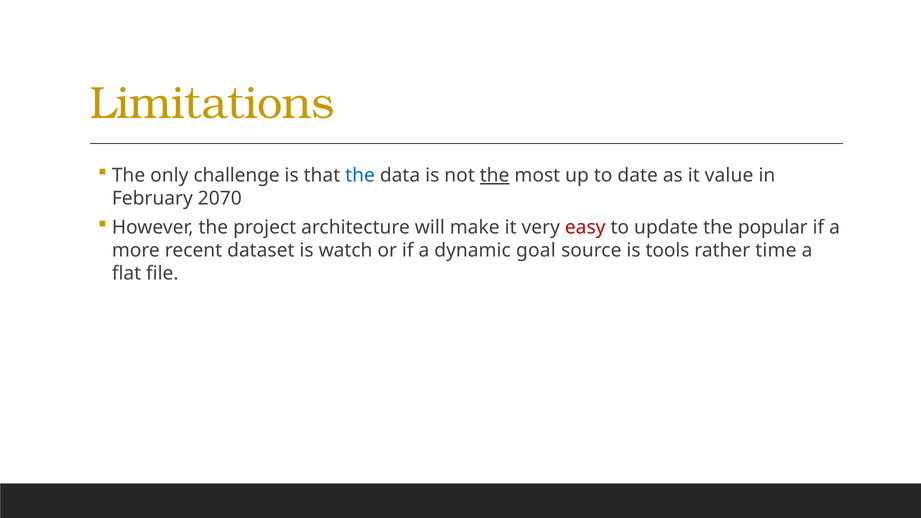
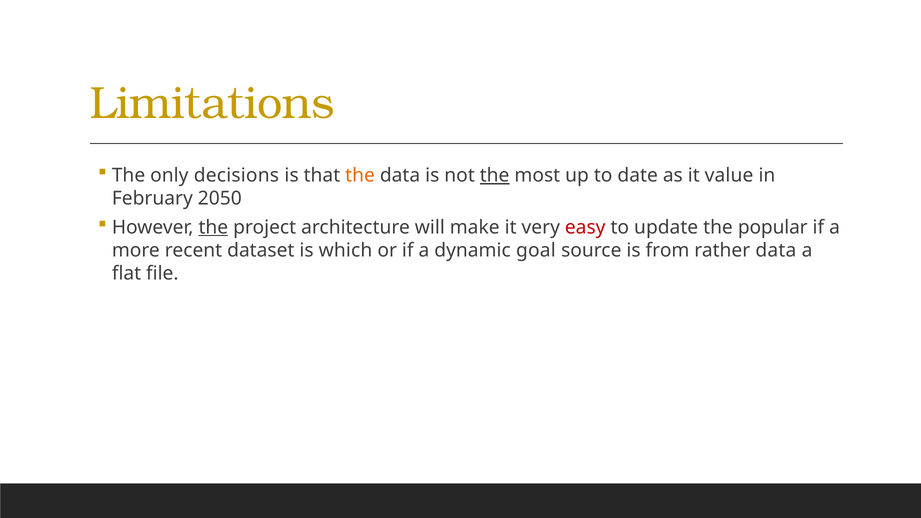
challenge: challenge -> decisions (236, 176)
the colour: blue -> orange (360, 176)
2070: 2070 -> 2050 (220, 199)
the underline: none -> present (213, 227)
watch: watch -> which (345, 250)
tools: tools -> from (668, 250)
rather time: time -> data (776, 250)
